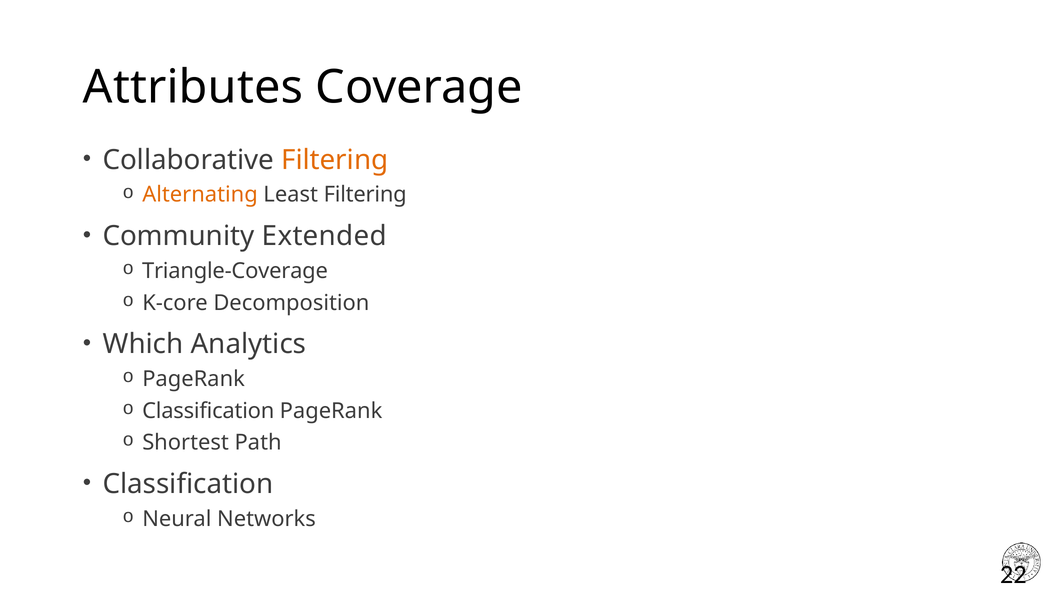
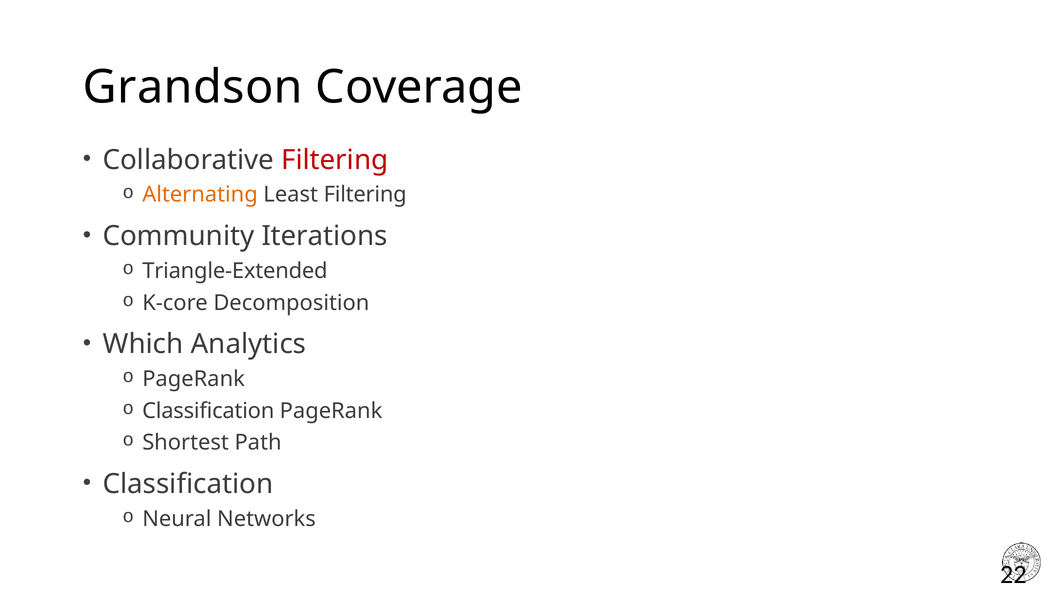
Attributes: Attributes -> Grandson (193, 87)
Filtering colour: orange -> red (335, 160)
Extended: Extended -> Iterations (325, 236)
Triangle-Coverage: Triangle-Coverage -> Triangle-Extended (235, 271)
